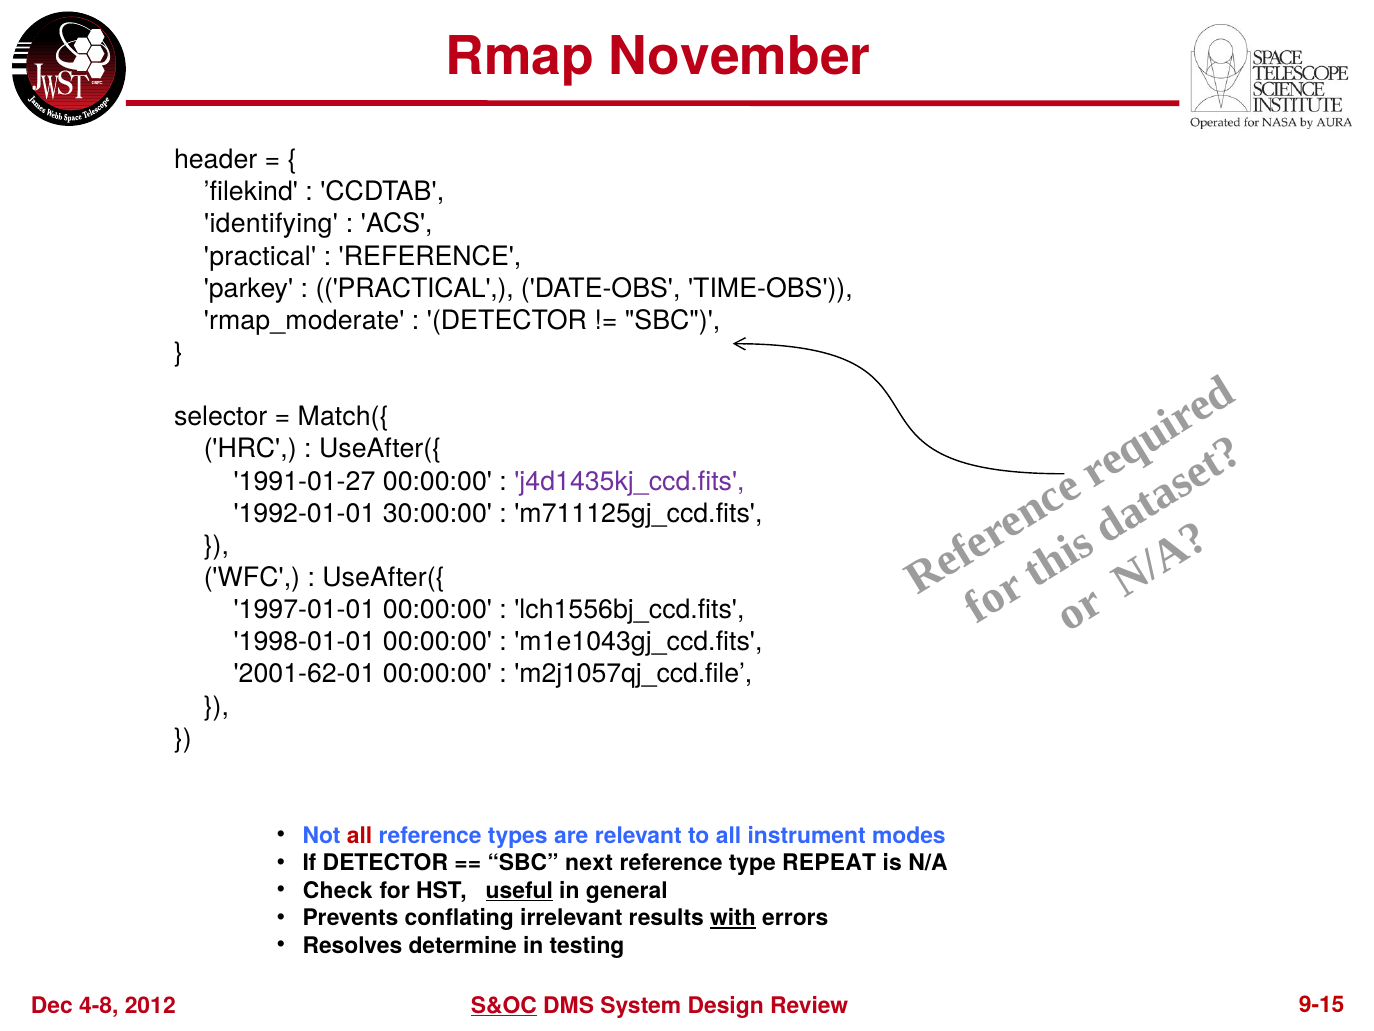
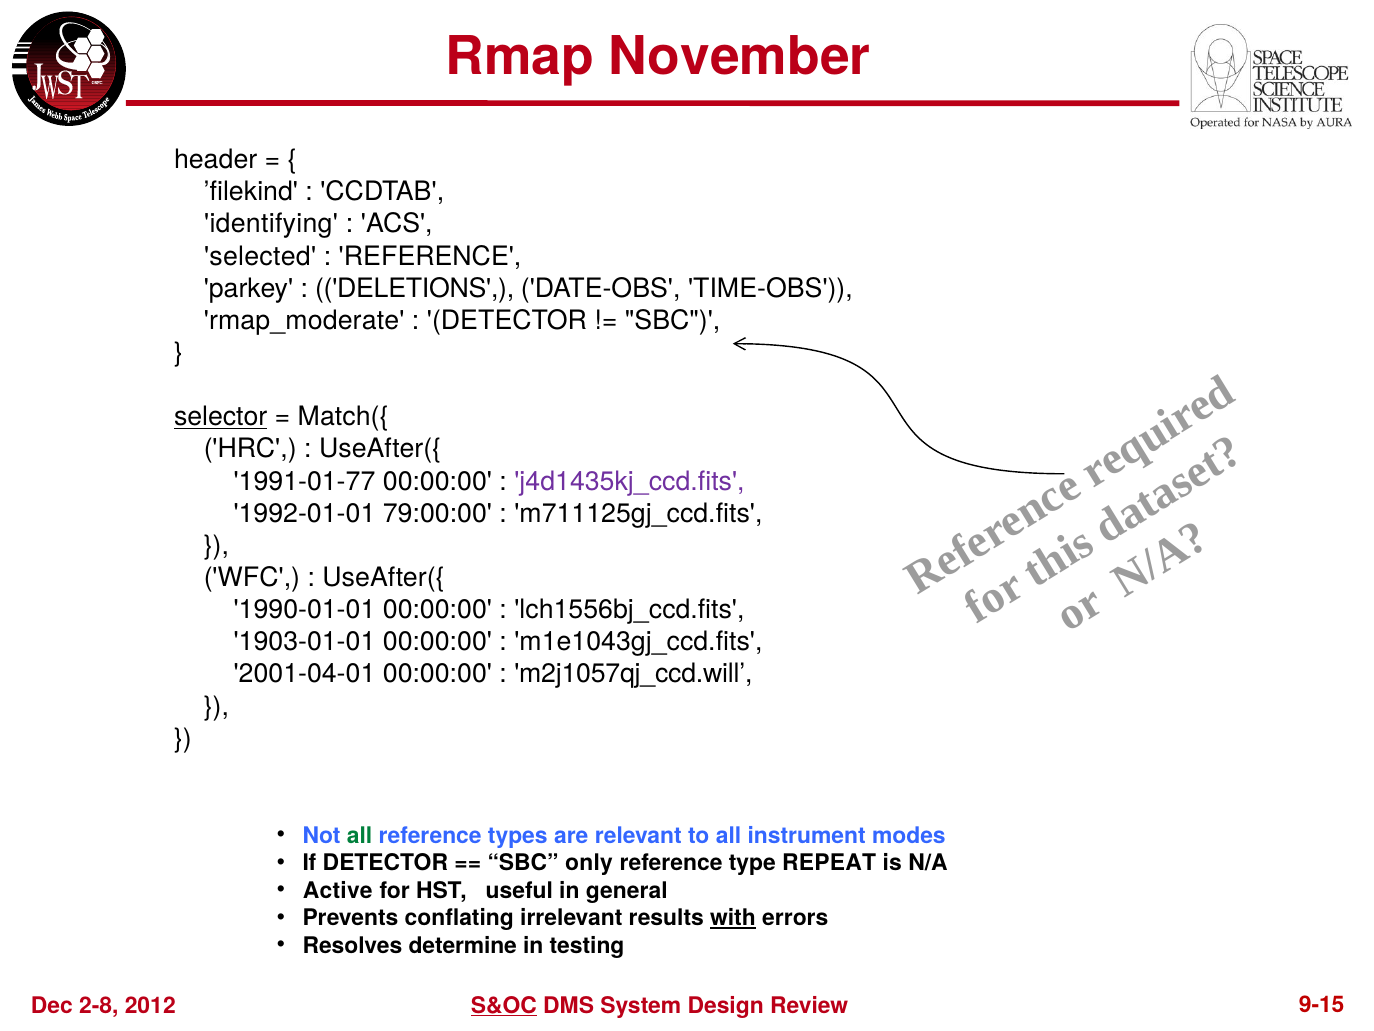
practical: practical -> selected (260, 256)
PRACTICAL: PRACTICAL -> DELETIONS (415, 288)
selector underline: none -> present (221, 417)
1991-01-27: 1991-01-27 -> 1991-01-77 (304, 481)
30:00:00: 30:00:00 -> 79:00:00 (437, 513)
1997-01-01: 1997-01-01 -> 1990-01-01 (304, 610)
1998-01-01: 1998-01-01 -> 1903-01-01 (304, 642)
2001-62-01: 2001-62-01 -> 2001-04-01 (304, 674)
m2j1057qj_ccd.file: m2j1057qj_ccd.file -> m2j1057qj_ccd.will (633, 674)
all colour: red -> green (360, 835)
next: next -> only (589, 863)
Check: Check -> Active (338, 890)
useful underline: present -> none (519, 890)
4-8: 4-8 -> 2-8 (99, 1005)
